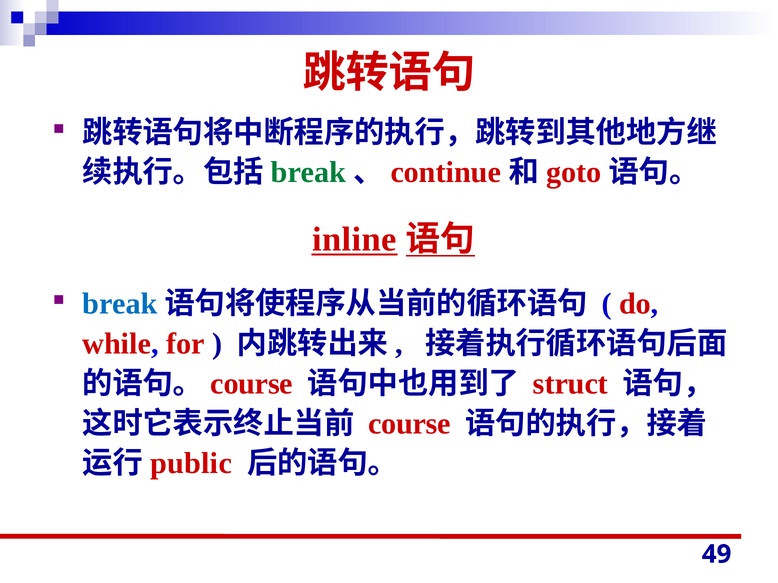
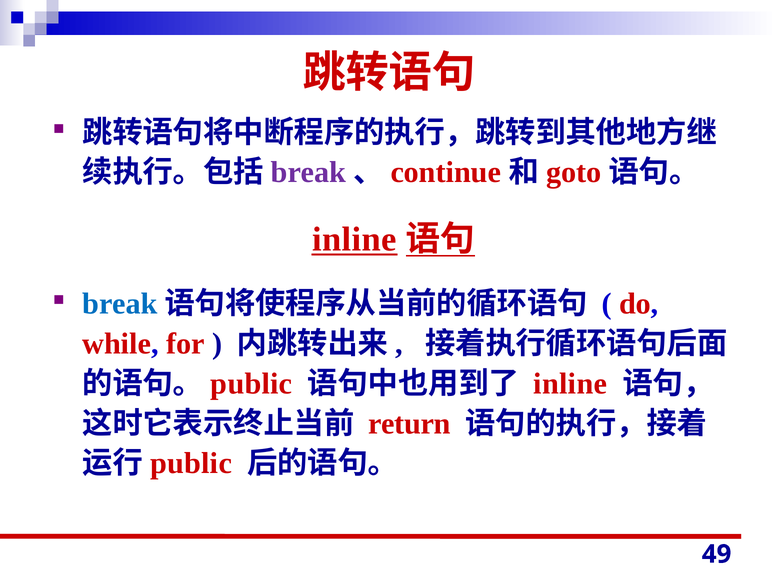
break colour: green -> purple (308, 173)
course: course -> public (251, 384)
struct: struct -> inline (570, 384)
course: course -> return (409, 424)
